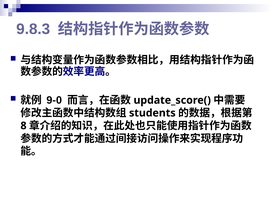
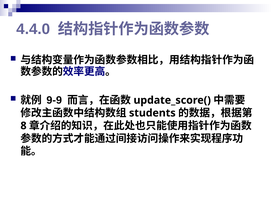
9.8.3: 9.8.3 -> 4.4.0 (33, 29)
9-0: 9-0 -> 9-9 (54, 100)
